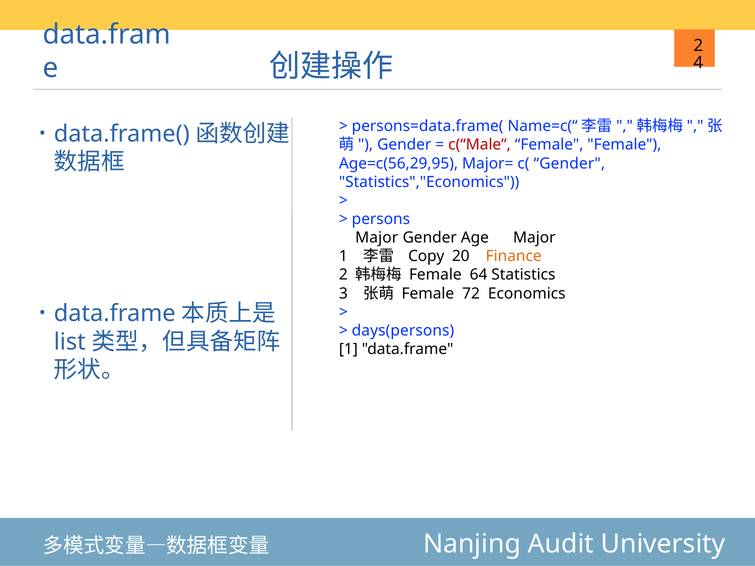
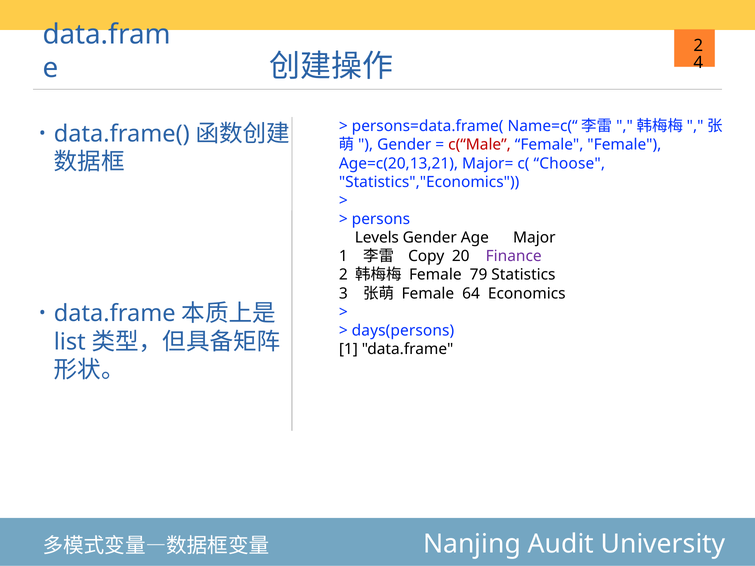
Age=c(56,29,95: Age=c(56,29,95 -> Age=c(20,13,21 (398, 163)
c( Gender: Gender -> Choose (569, 163)
Major: Major -> Levels (377, 238)
Finance colour: orange -> purple (514, 256)
64: 64 -> 79 (479, 275)
72: 72 -> 64 (471, 294)
